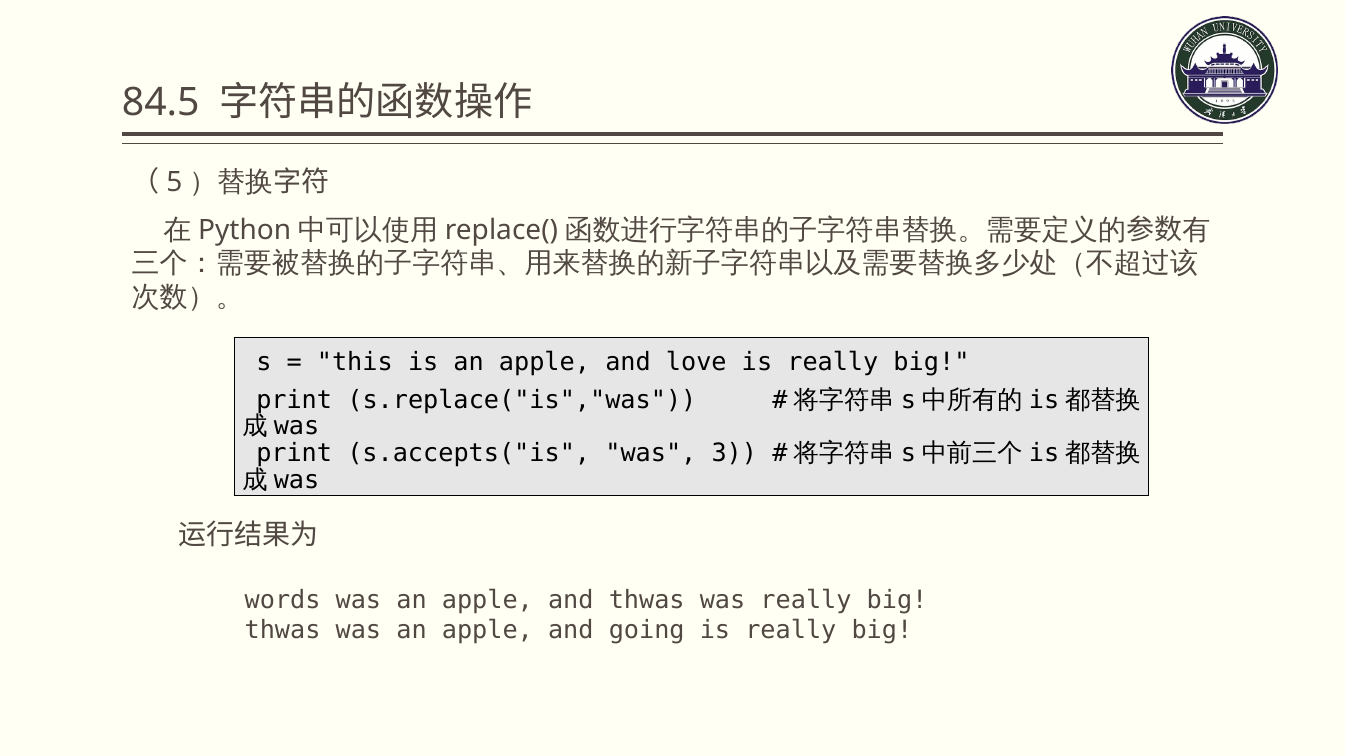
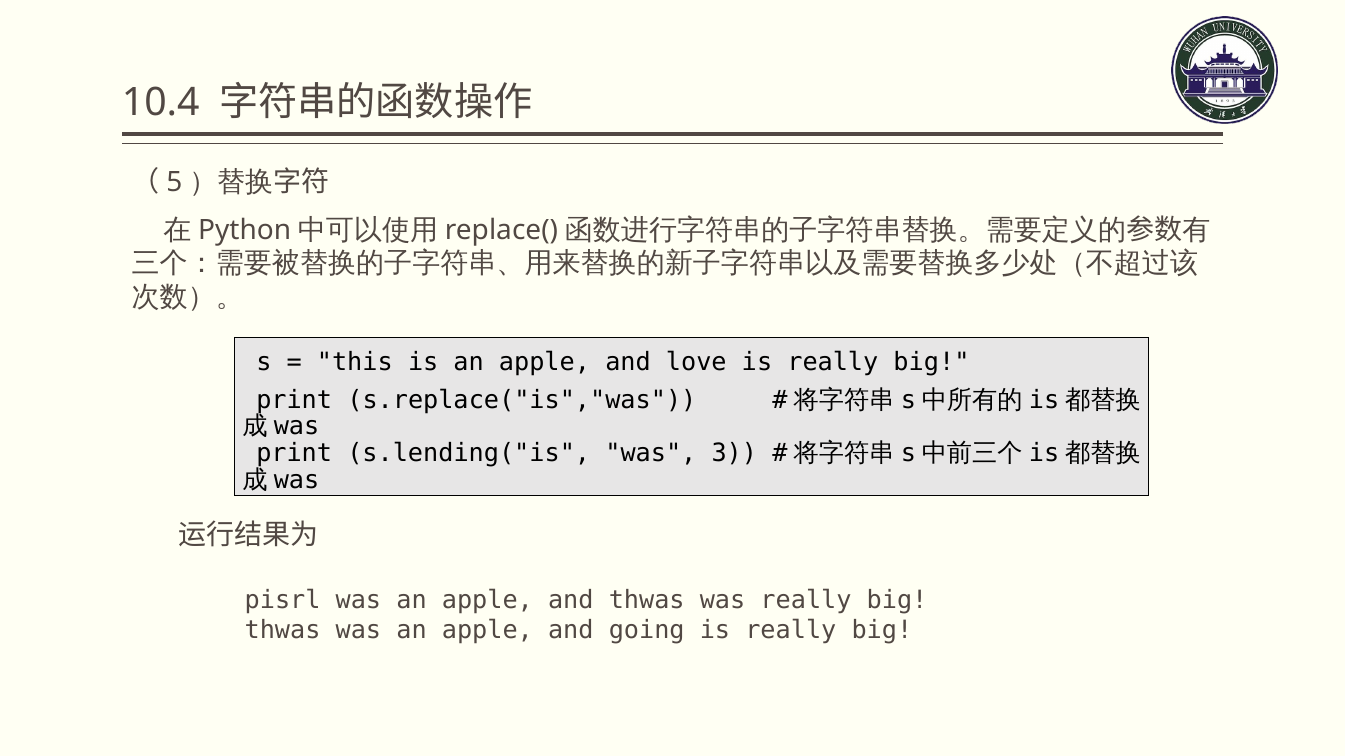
84.5: 84.5 -> 10.4 (161, 103)
s.accepts("is: s.accepts("is -> s.lending("is (469, 453)
words: words -> pisrl (283, 601)
